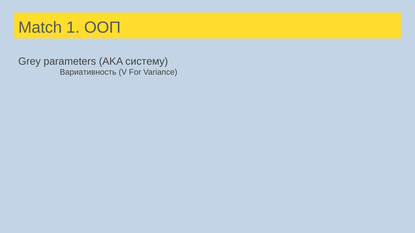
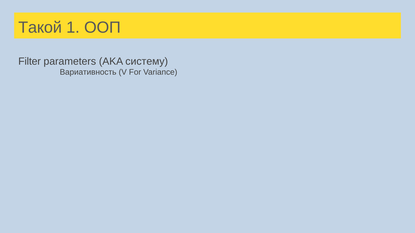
Match: Match -> Такой (40, 28)
Grey: Grey -> Filter (30, 61)
